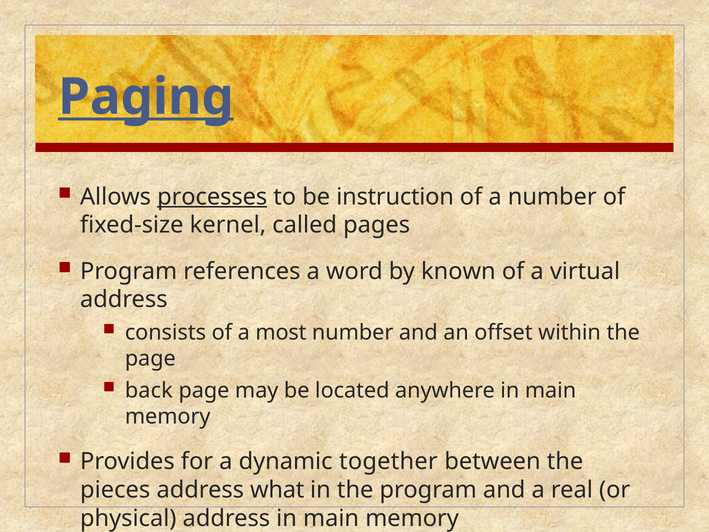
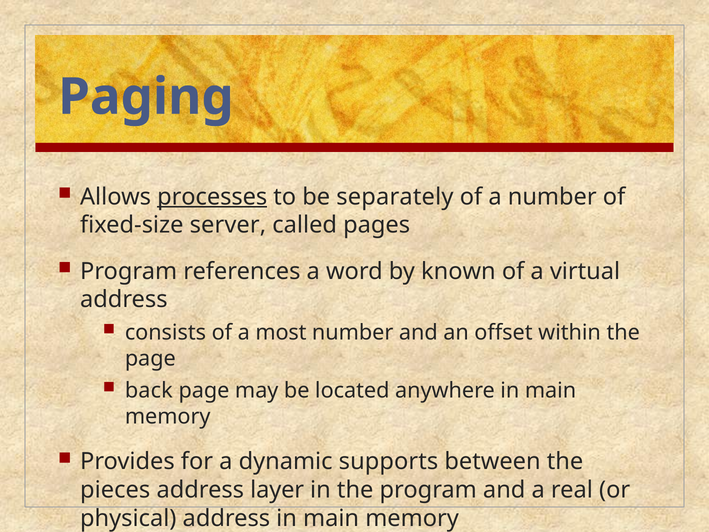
Paging underline: present -> none (146, 97)
instruction: instruction -> separately (395, 197)
kernel: kernel -> server (228, 225)
together: together -> supports (388, 461)
what: what -> layer (277, 490)
